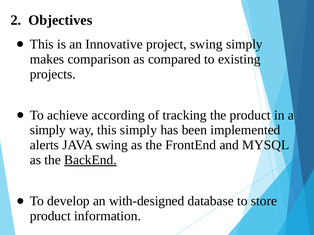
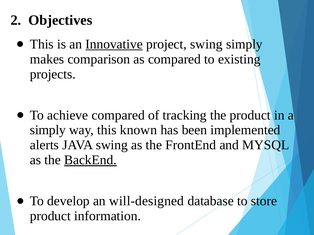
Innovative underline: none -> present (114, 44)
achieve according: according -> compared (118, 115)
this simply: simply -> known (138, 130)
with-designed: with-designed -> will-designed (147, 201)
